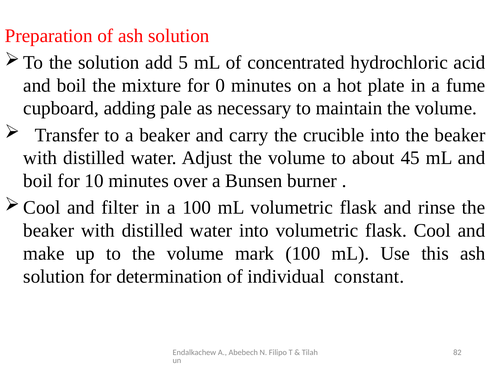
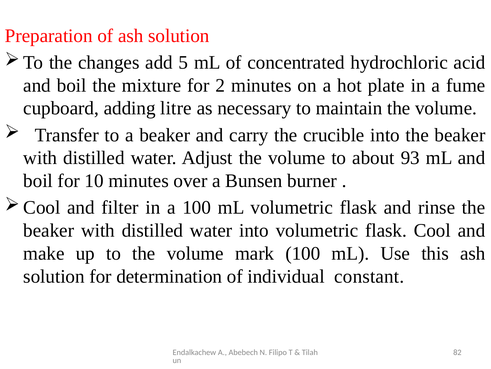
the solution: solution -> changes (109, 62)
0: 0 -> 2 (220, 85)
pale: pale -> litre (176, 108)
45: 45 -> 93 (410, 158)
